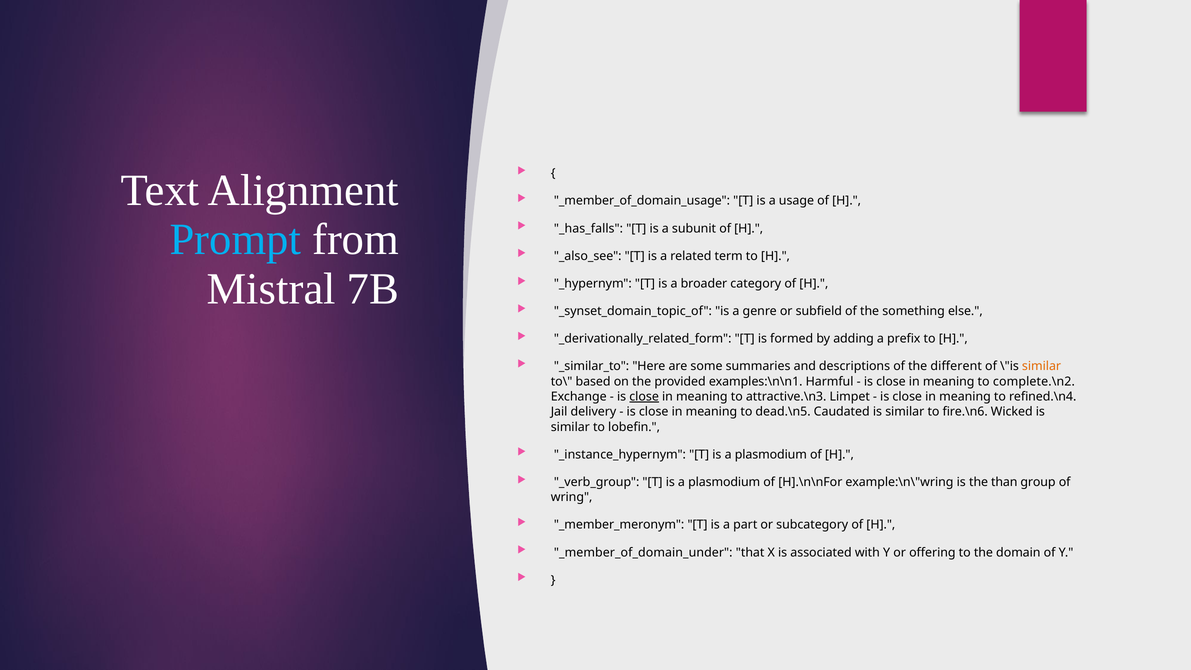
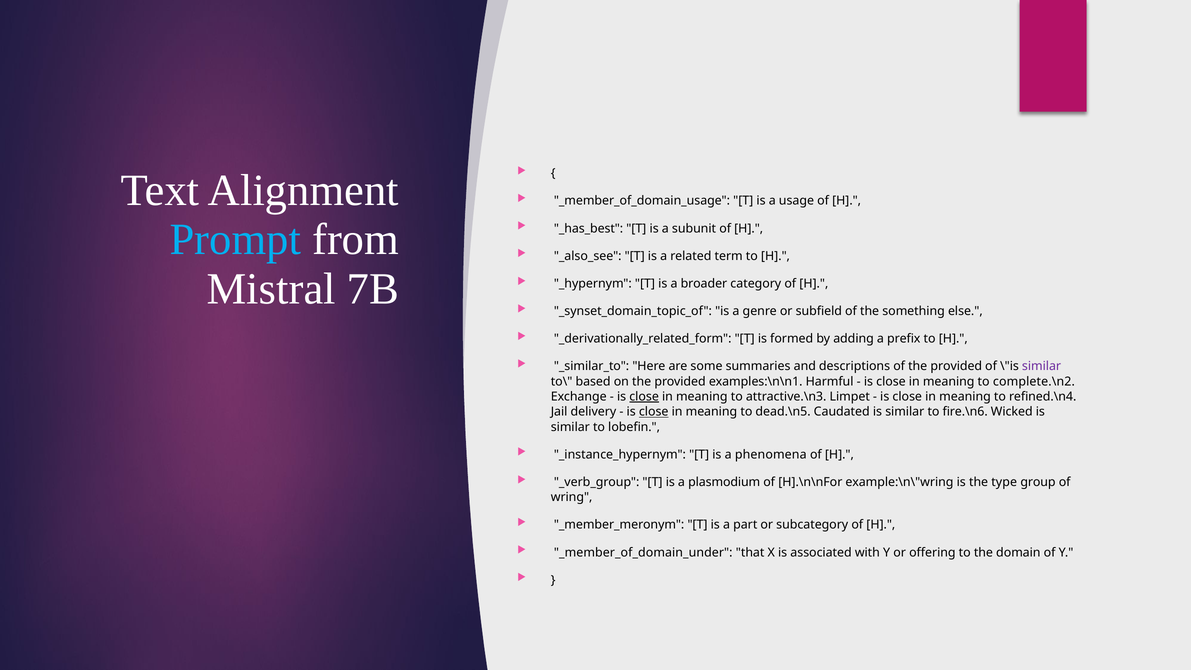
_has_falls: _has_falls -> _has_best (589, 228)
of the different: different -> provided (956, 366)
similar colour: orange -> purple (1042, 366)
close underline: none -> present (654, 412)
plasmodium: plasmodium -> phenomena (771, 454)
than: than -> type (1004, 482)
